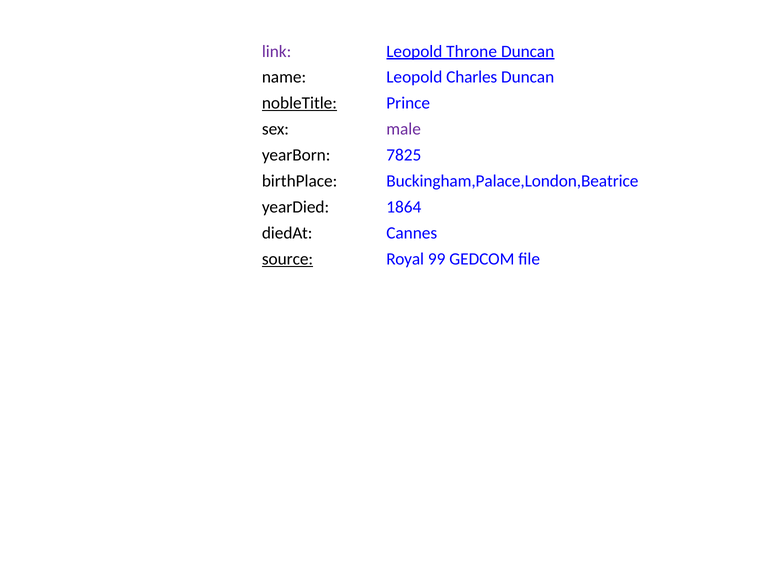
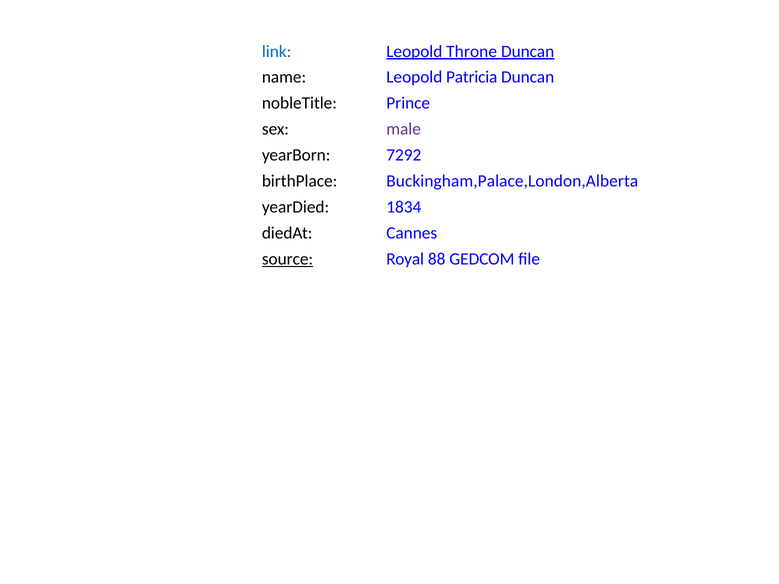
link colour: purple -> blue (277, 51)
Charles: Charles -> Patricia (472, 77)
nobleTitle underline: present -> none (299, 103)
7825: 7825 -> 7292 (404, 155)
Buckingham,Palace,London,Beatrice: Buckingham,Palace,London,Beatrice -> Buckingham,Palace,London,Alberta (512, 181)
1864: 1864 -> 1834 (404, 207)
99: 99 -> 88 (437, 259)
